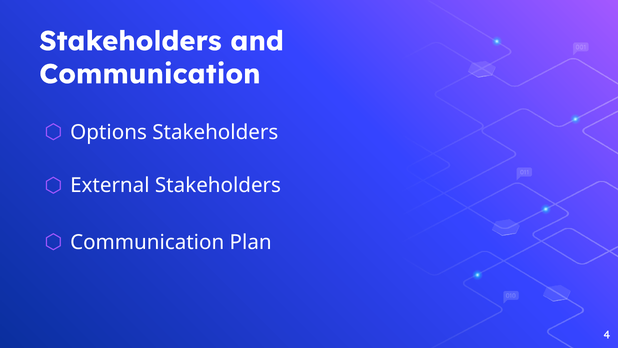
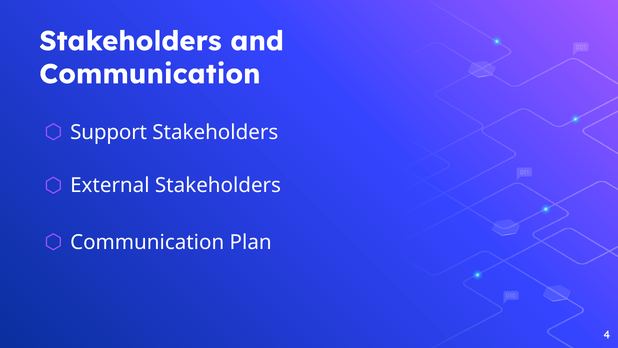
Options: Options -> Support (109, 132)
